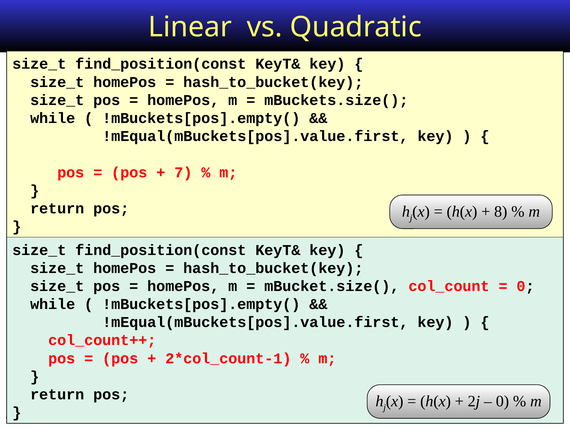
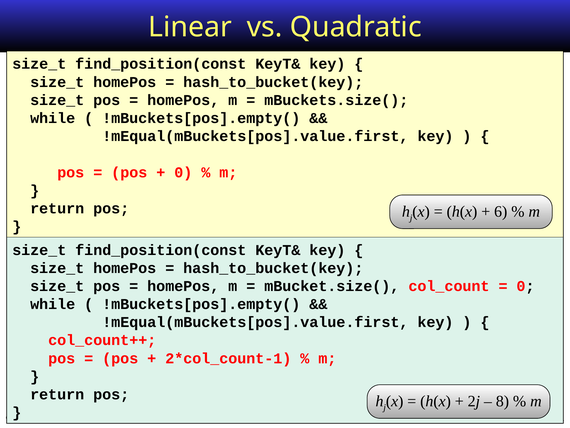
7: 7 -> 0 (183, 172)
8: 8 -> 6 (501, 211)
0: 0 -> 8 (502, 401)
